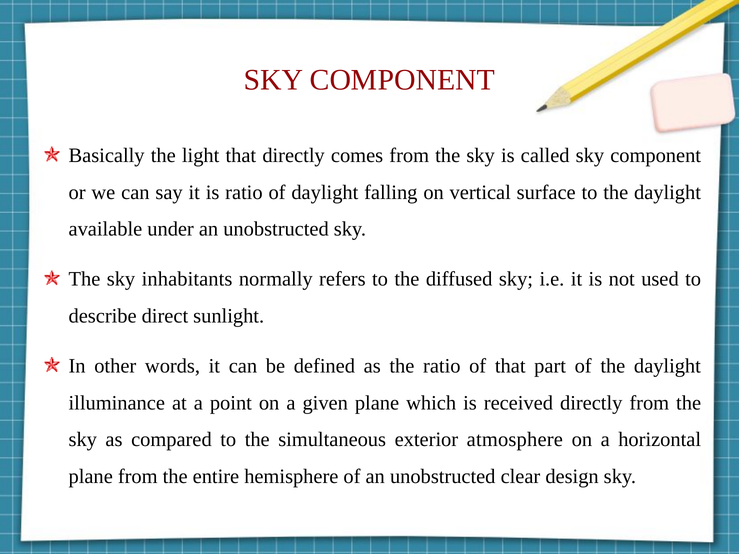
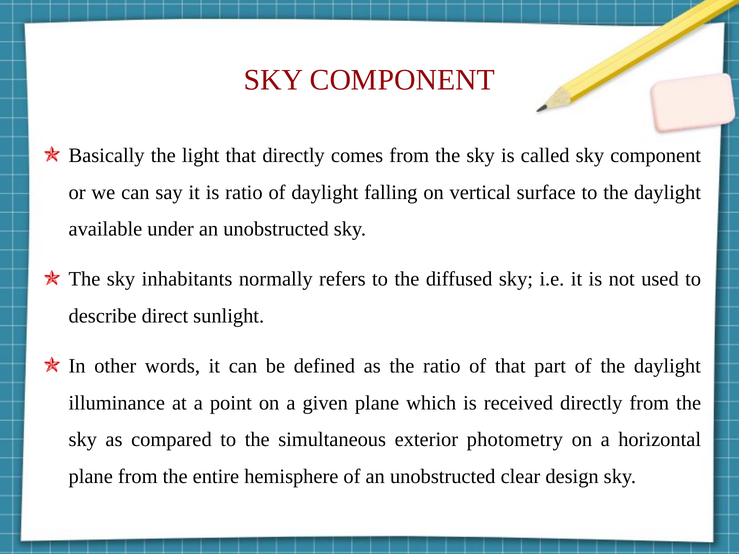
atmosphere: atmosphere -> photometry (515, 440)
